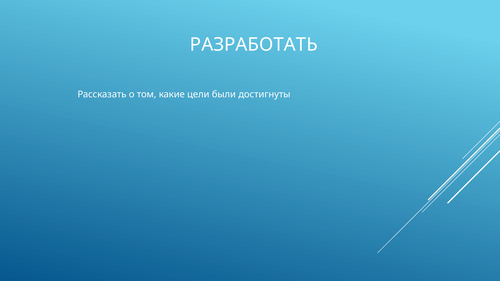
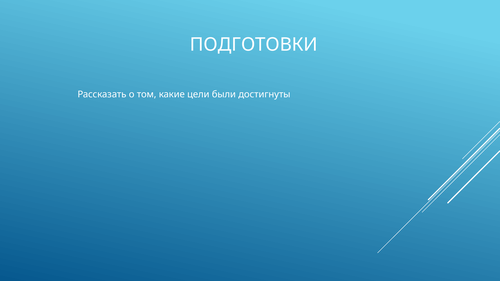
РАЗРАБОТАТЬ: РАЗРАБОТАТЬ -> ПОДГОТОВКИ (254, 45)
